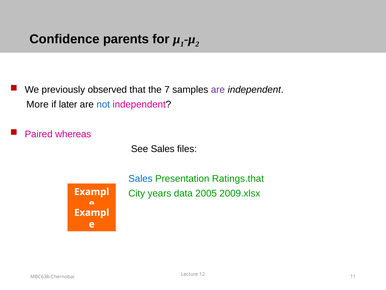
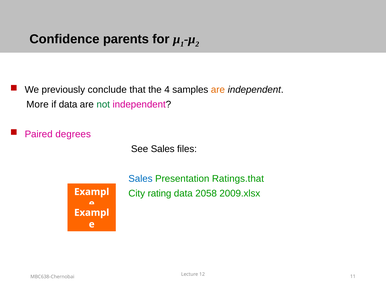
observed: observed -> conclude (107, 90)
7: 7 -> 4 (167, 90)
are colour: purple -> orange (218, 90)
if later: later -> data (68, 104)
not colour: blue -> green (103, 104)
whereas: whereas -> degrees (73, 134)
years: years -> rating (160, 193)
2005: 2005 -> 2058 (206, 193)
